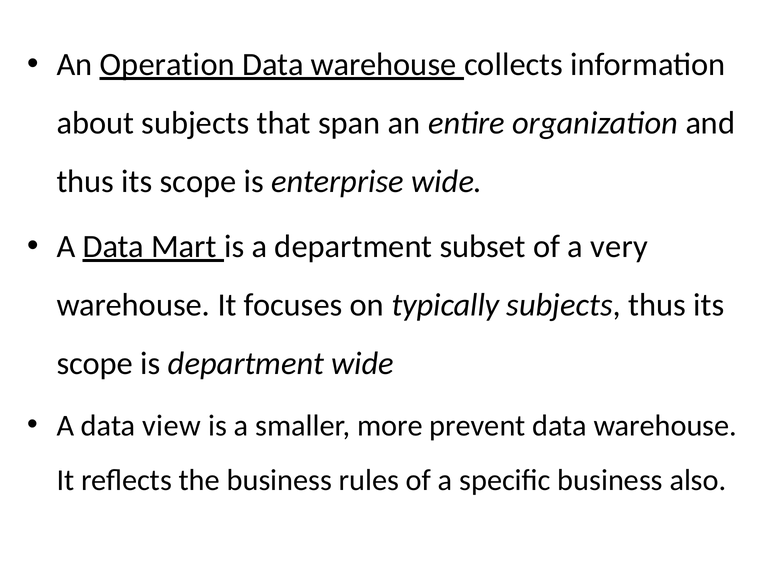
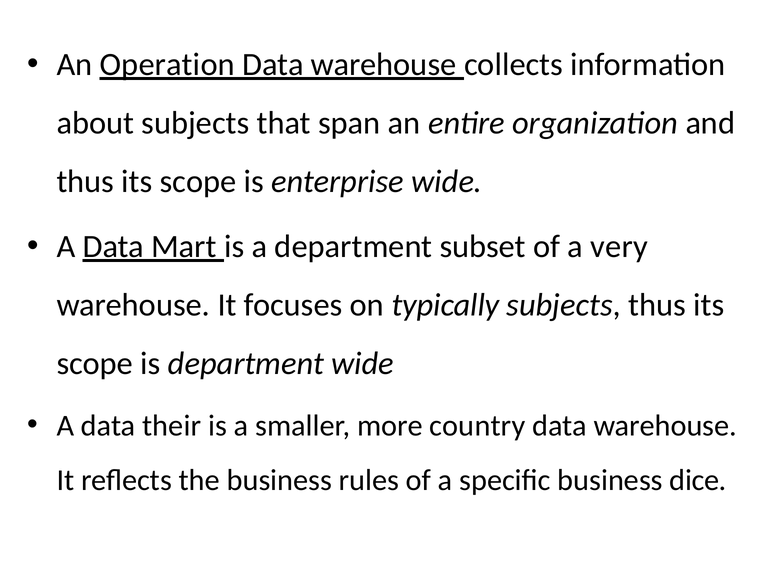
view: view -> their (172, 426)
prevent: prevent -> country (477, 426)
also: also -> dice (698, 480)
